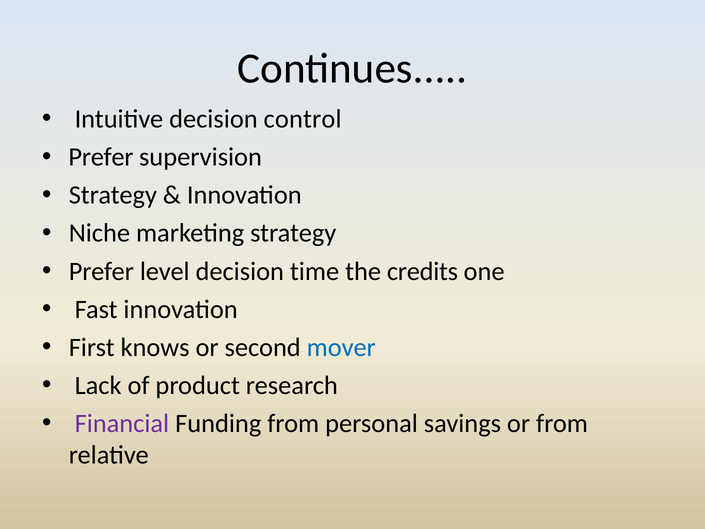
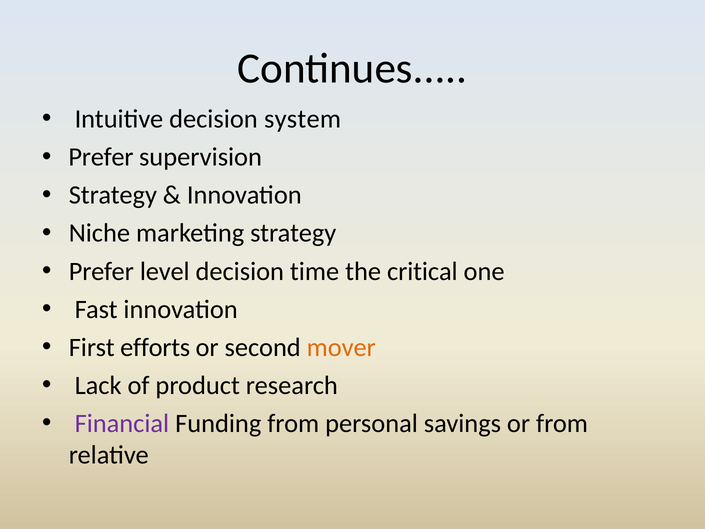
control: control -> system (303, 119)
credits: credits -> critical (422, 271)
knows: knows -> efforts (155, 347)
mover colour: blue -> orange (341, 347)
